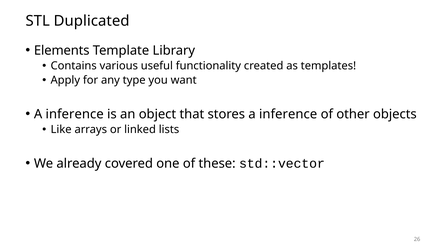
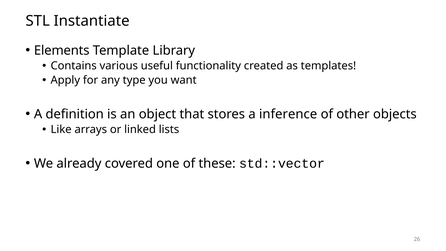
Duplicated: Duplicated -> Instantiate (92, 21)
inference: inference -> definition (75, 114)
